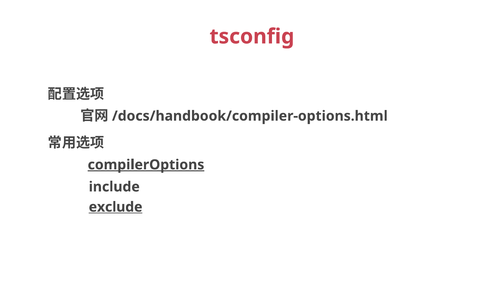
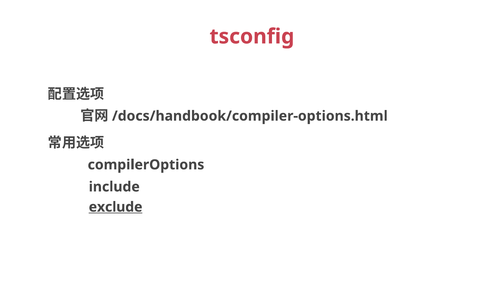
compilerOptions underline: present -> none (146, 164)
